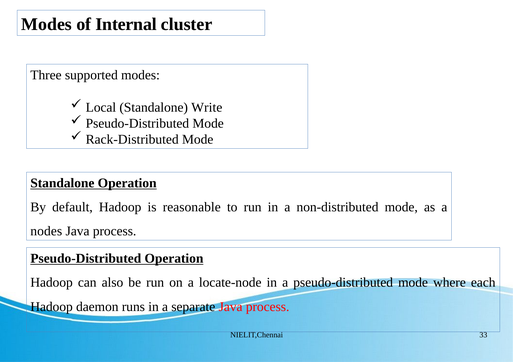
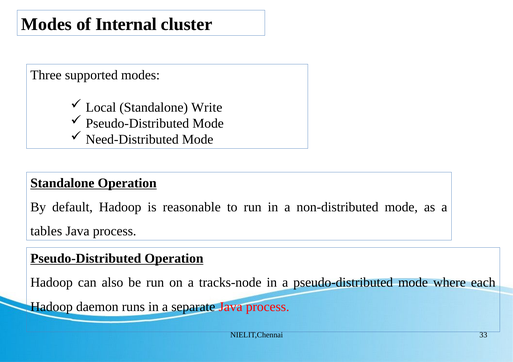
Rack-Distributed: Rack-Distributed -> Need-Distributed (132, 140)
nodes: nodes -> tables (46, 232)
locate-node: locate-node -> tracks-node (230, 283)
